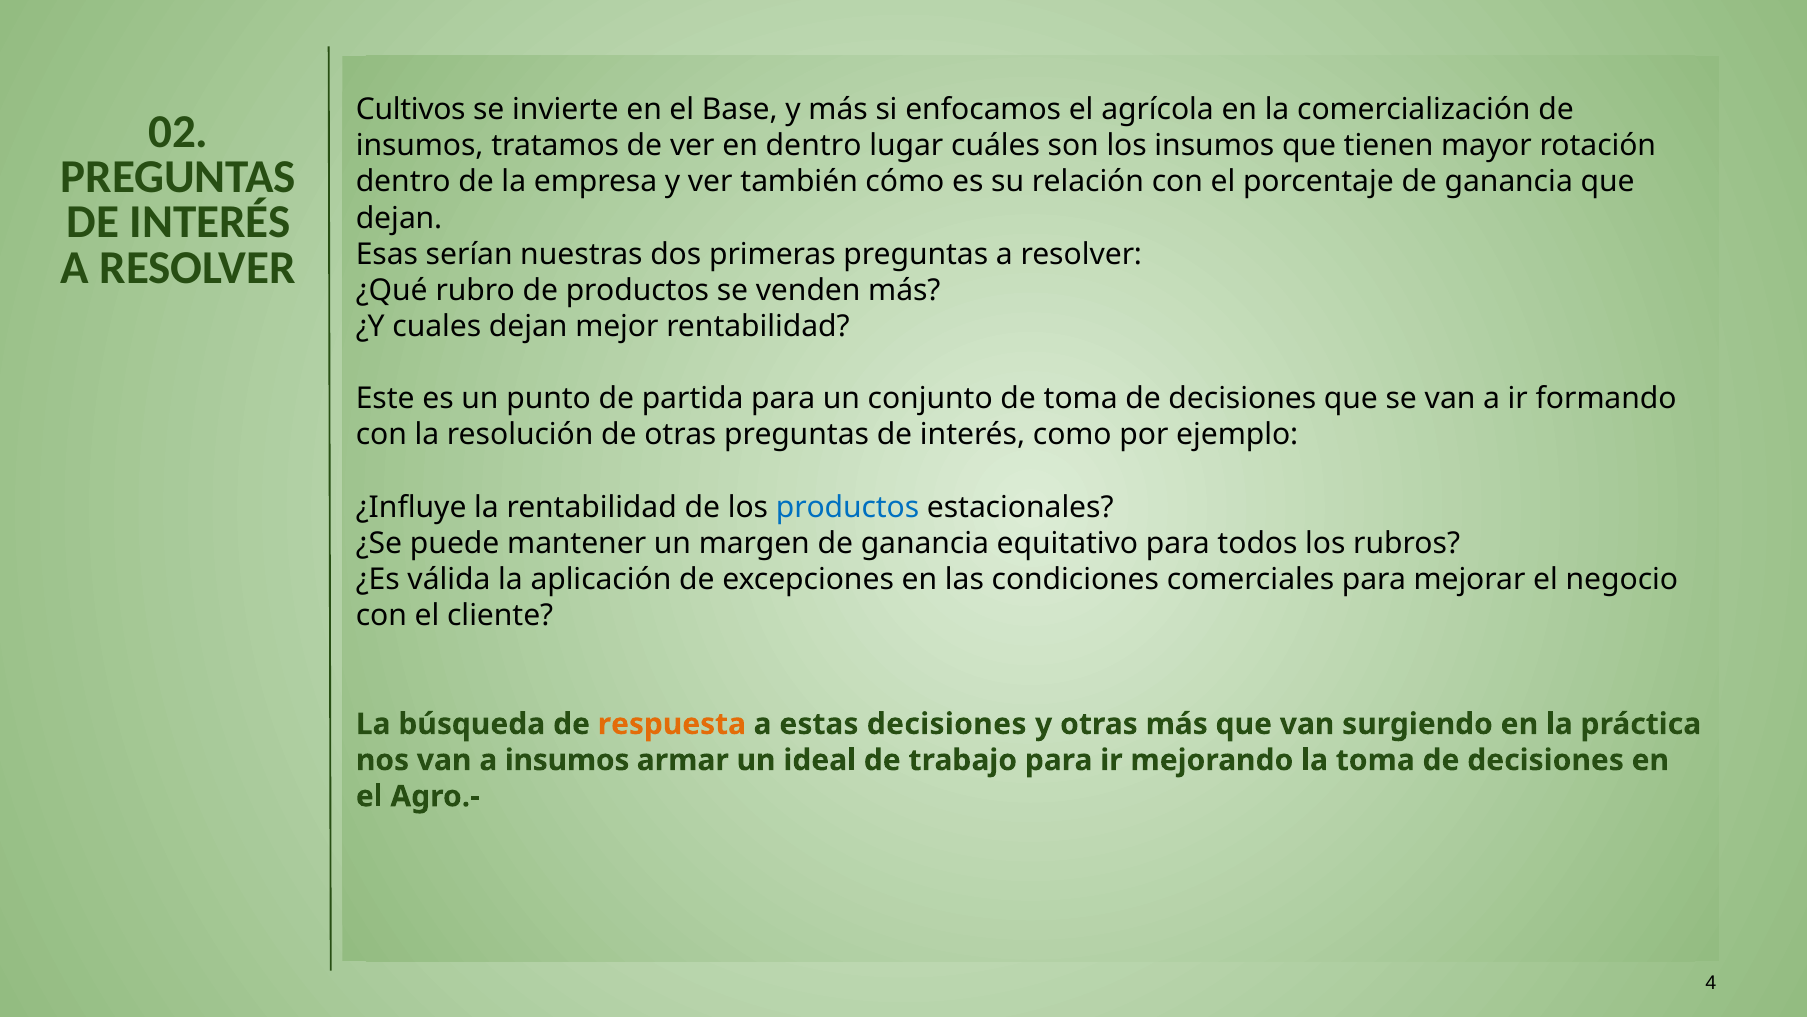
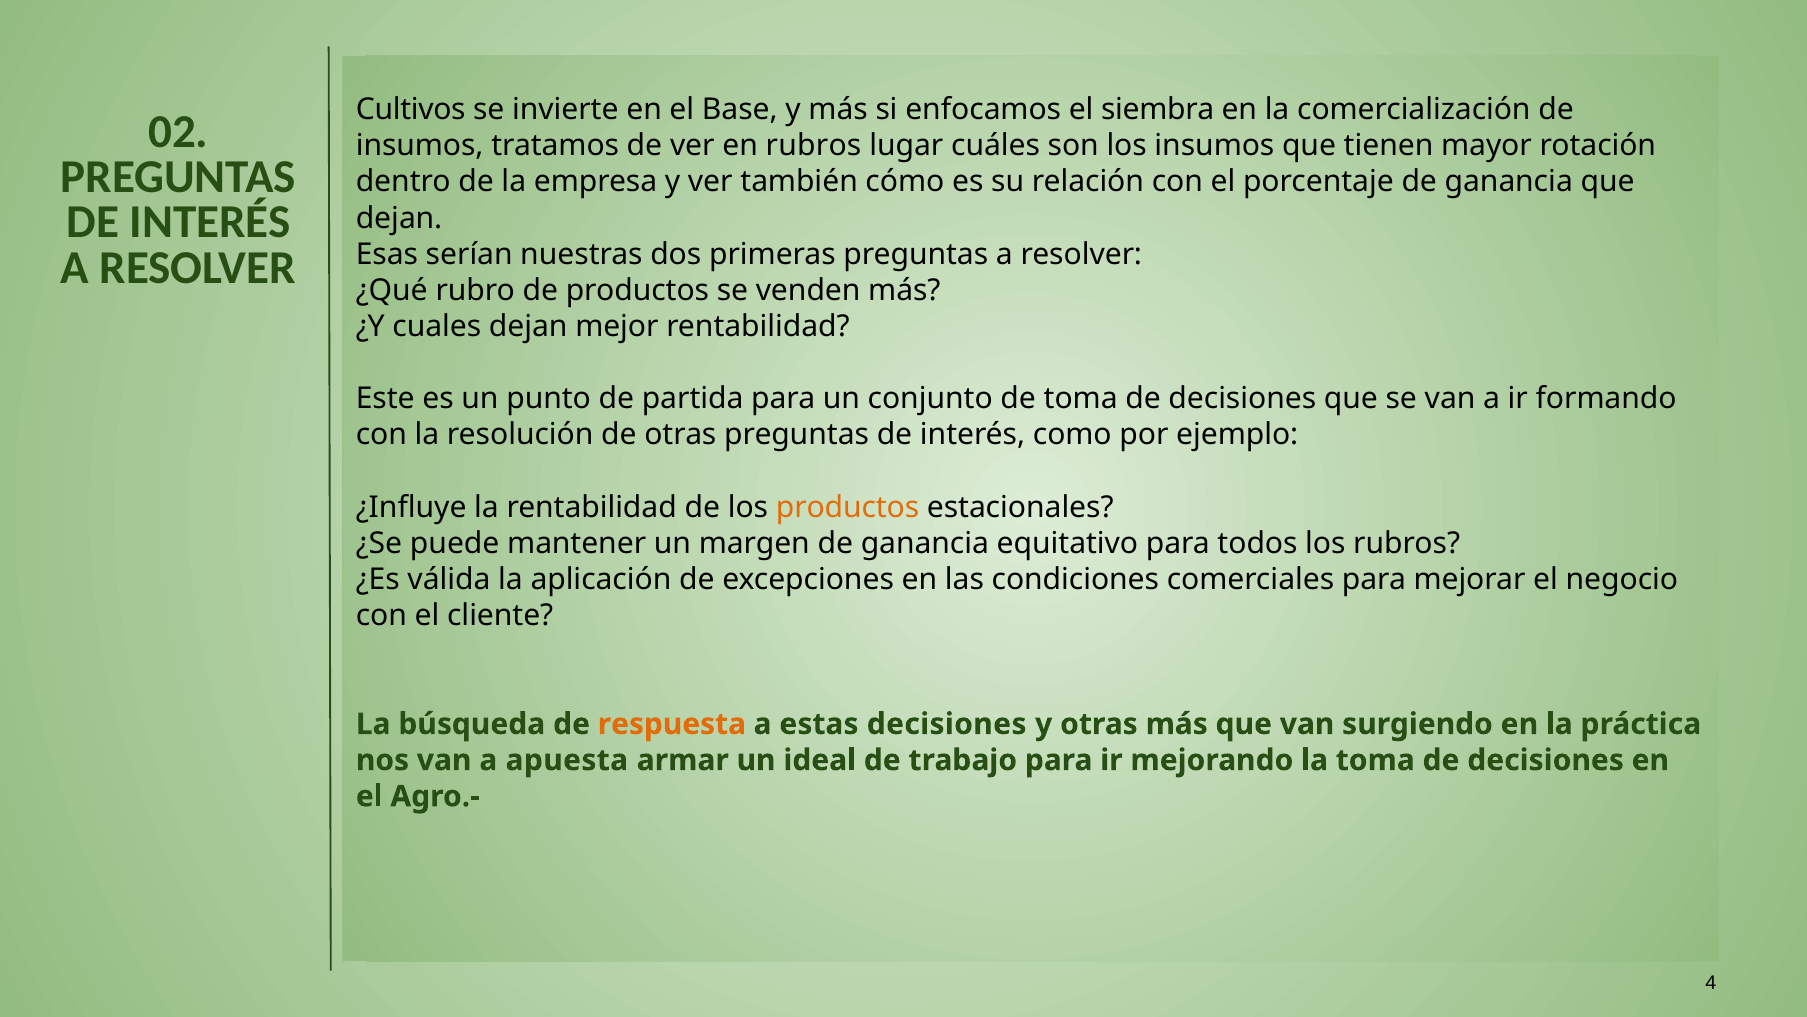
agrícola: agrícola -> siembra (1158, 110)
en dentro: dentro -> rubros (814, 146)
productos colour: blue -> orange (848, 507)
a insumos: insumos -> apuesta (567, 760)
